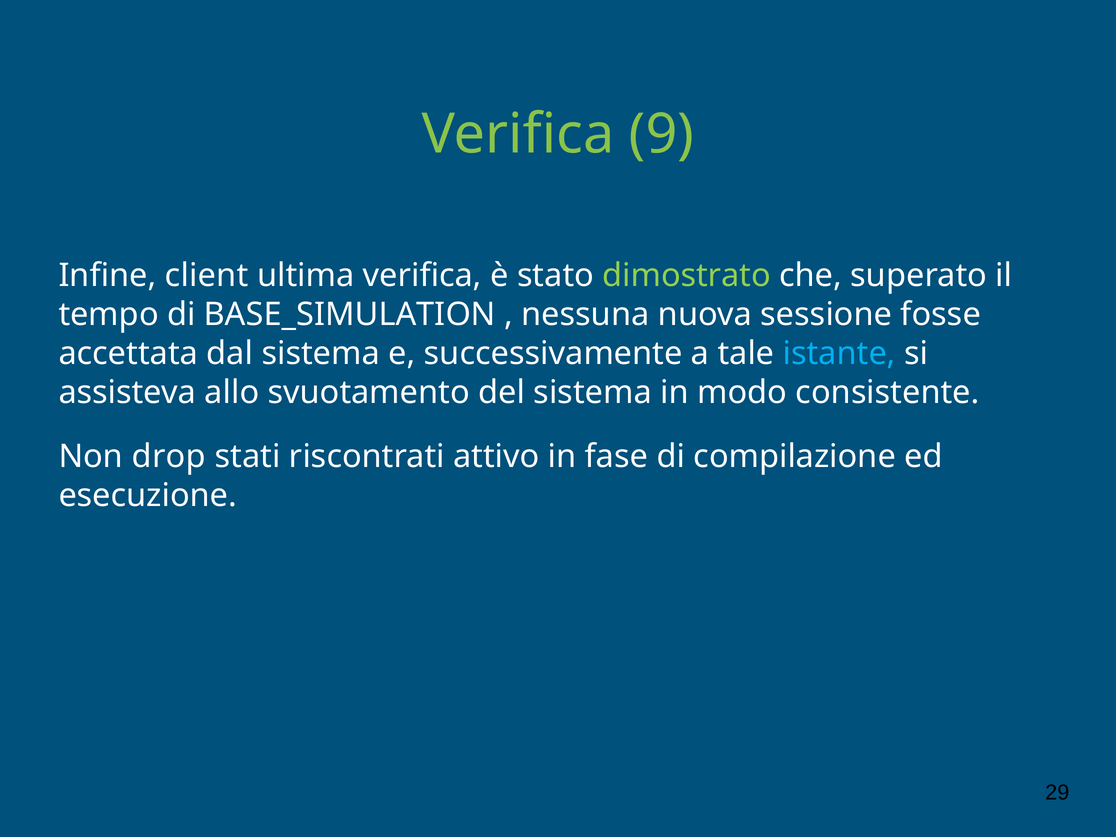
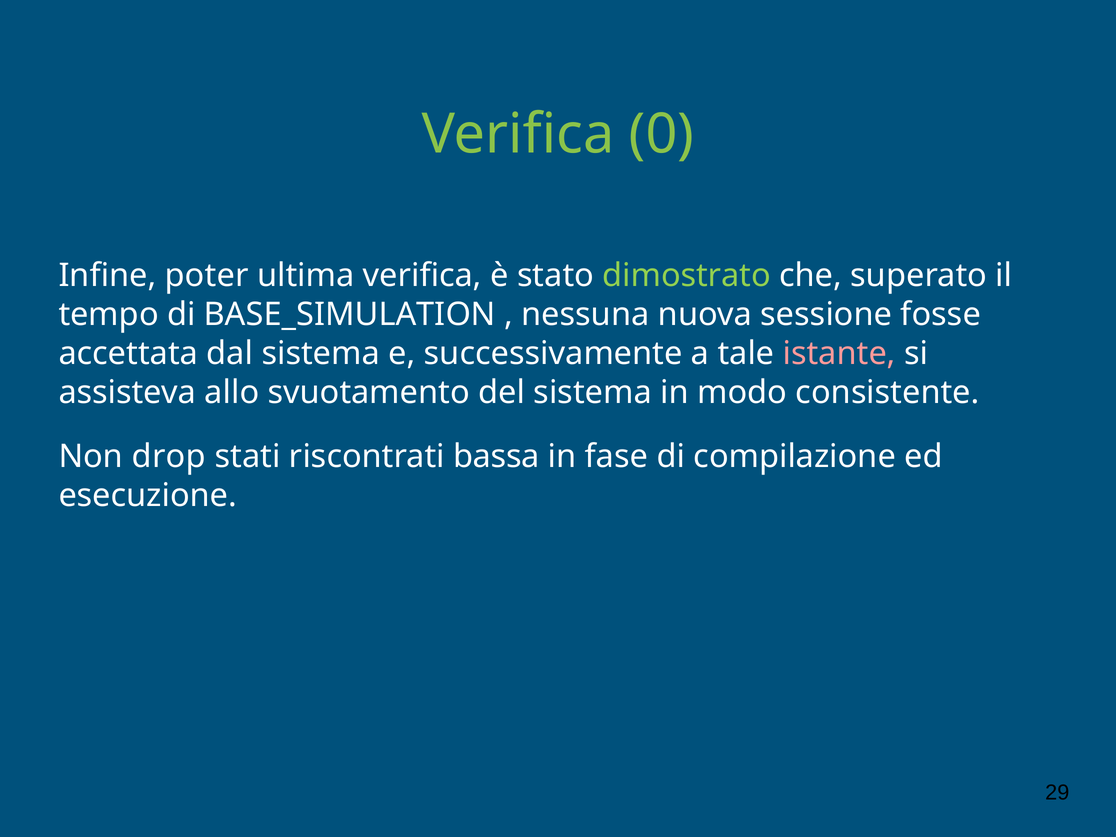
9: 9 -> 0 (661, 134)
client: client -> poter (207, 275)
istante colour: light blue -> pink (839, 354)
attivo: attivo -> bassa (496, 456)
